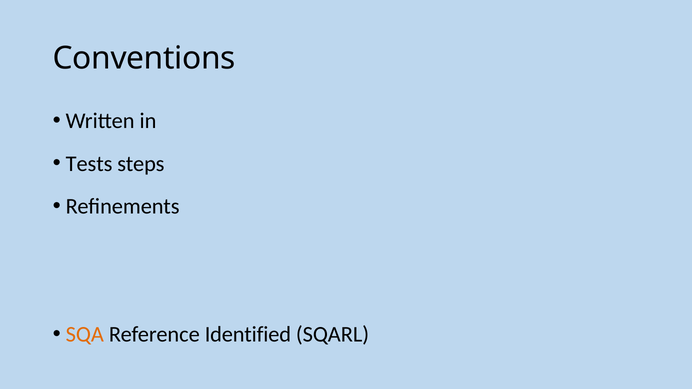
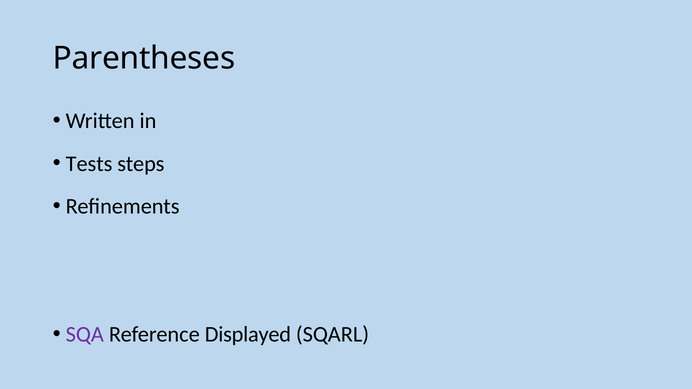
Conventions: Conventions -> Parentheses (144, 58)
SQA colour: orange -> purple (85, 335)
Identified: Identified -> Displayed (248, 335)
